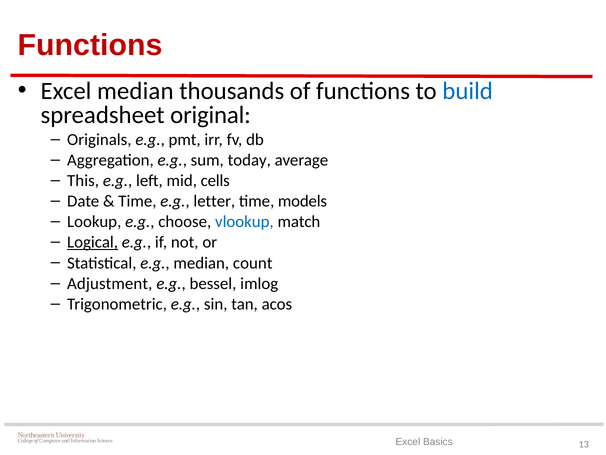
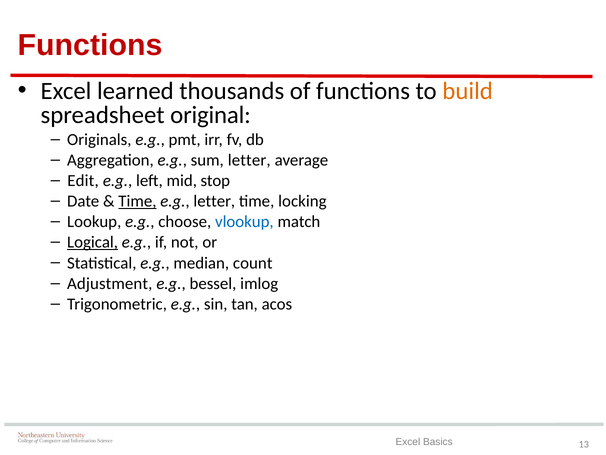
Excel median: median -> learned (135, 91)
build colour: blue -> orange (468, 91)
sum today: today -> letter (249, 160)
This: This -> Edit (83, 181)
cells: cells -> stop (215, 181)
Time underline: none -> present (137, 201)
models: models -> locking (302, 201)
